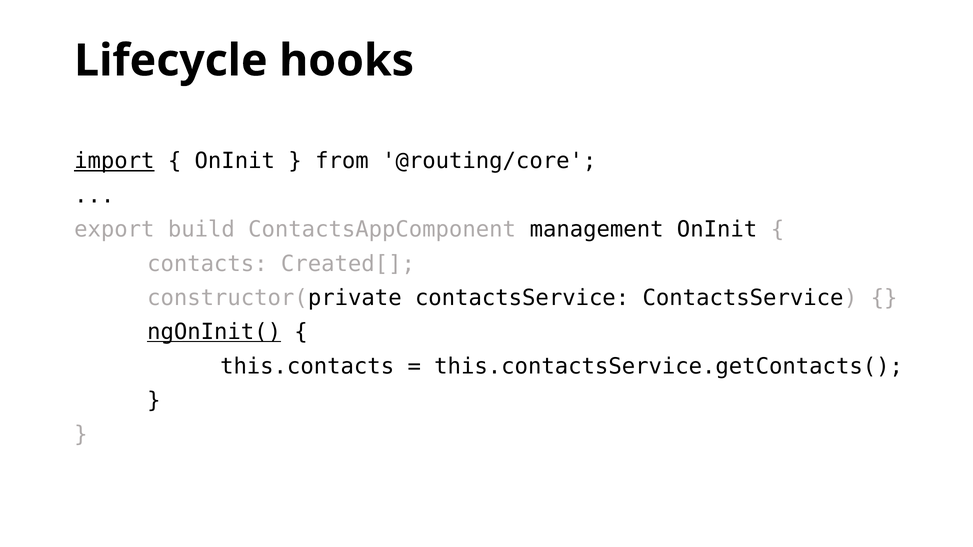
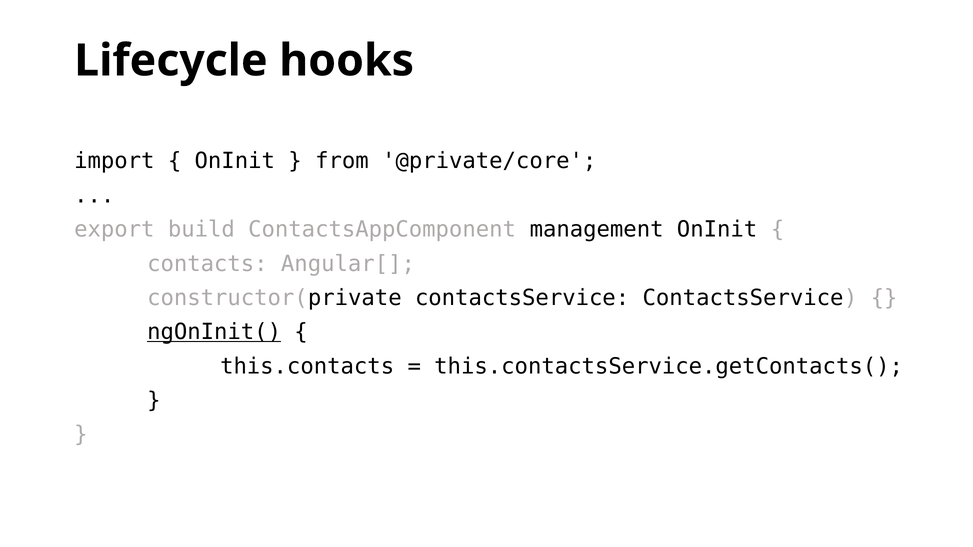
import underline: present -> none (114, 161)
@routing/core: @routing/core -> @private/core (489, 161)
Created[: Created[ -> Angular[ (348, 264)
